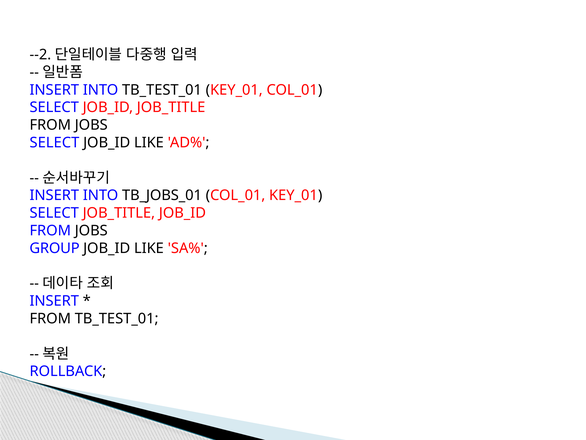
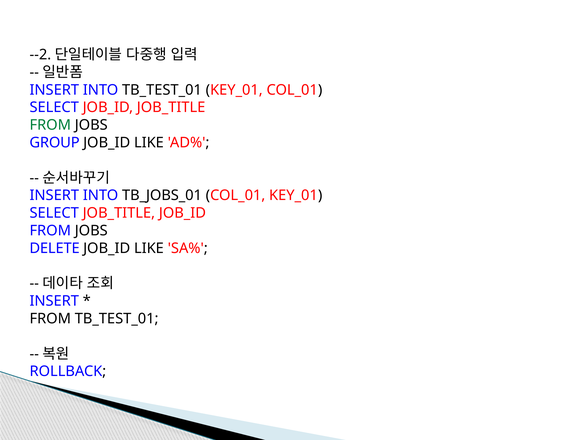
FROM colour: black -> green (50, 125)
SELECT: SELECT -> GROUP (55, 143)
GROUP: GROUP -> DELETE (55, 248)
